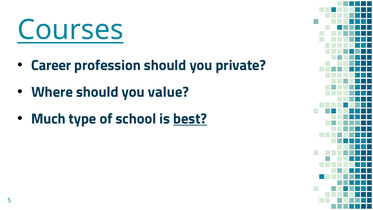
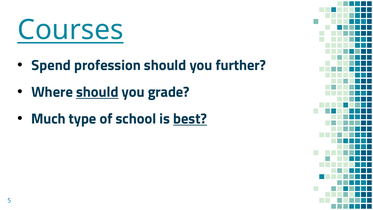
Career: Career -> Spend (51, 65)
private: private -> further (241, 65)
should underline: none -> present (97, 92)
value: value -> grade (169, 92)
